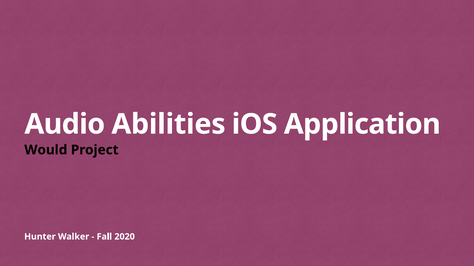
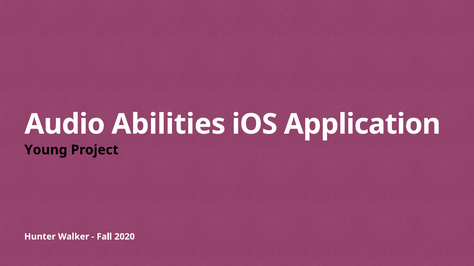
Would: Would -> Young (46, 150)
